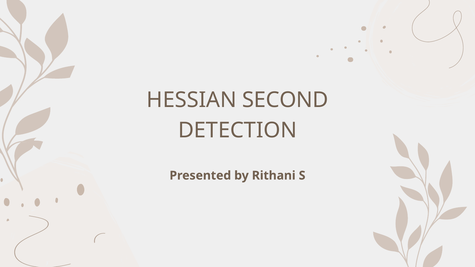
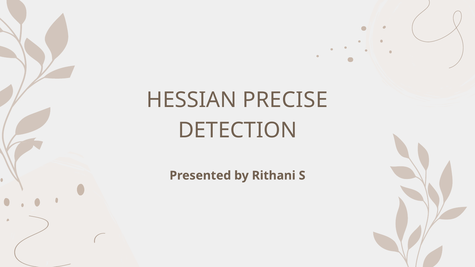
SECOND: SECOND -> PRECISE (285, 100)
